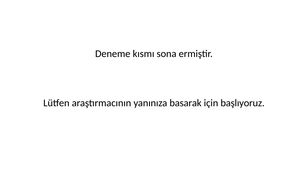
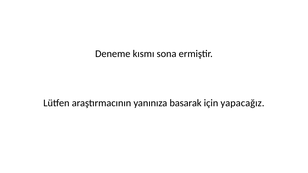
başlıyoruz: başlıyoruz -> yapacağız (242, 103)
